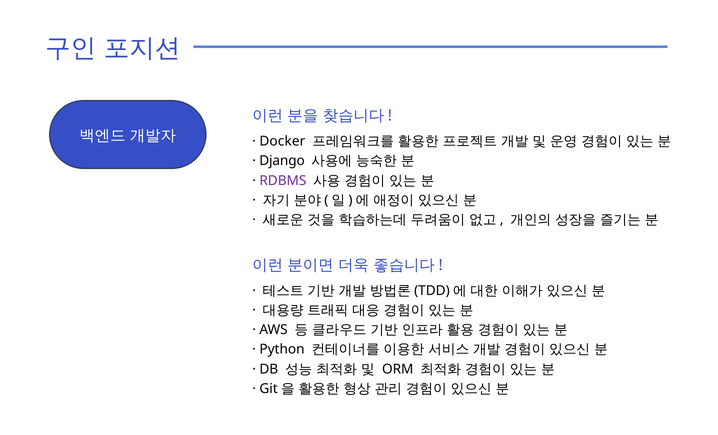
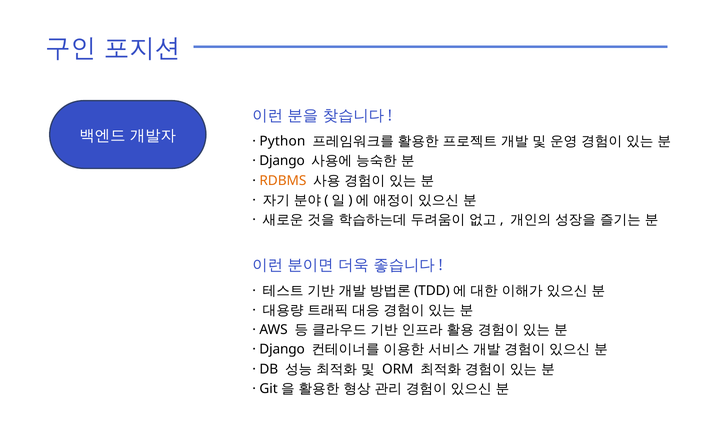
Docker: Docker -> Python (282, 141)
RDBMS colour: purple -> orange (283, 181)
Python: Python -> Django (282, 350)
